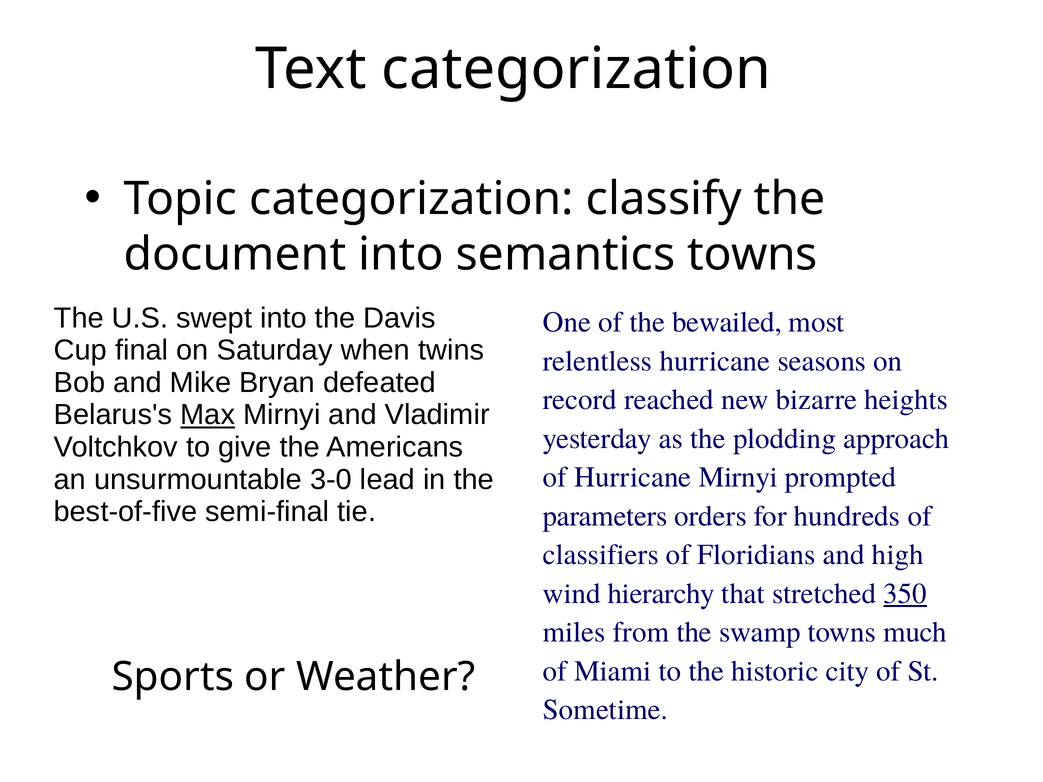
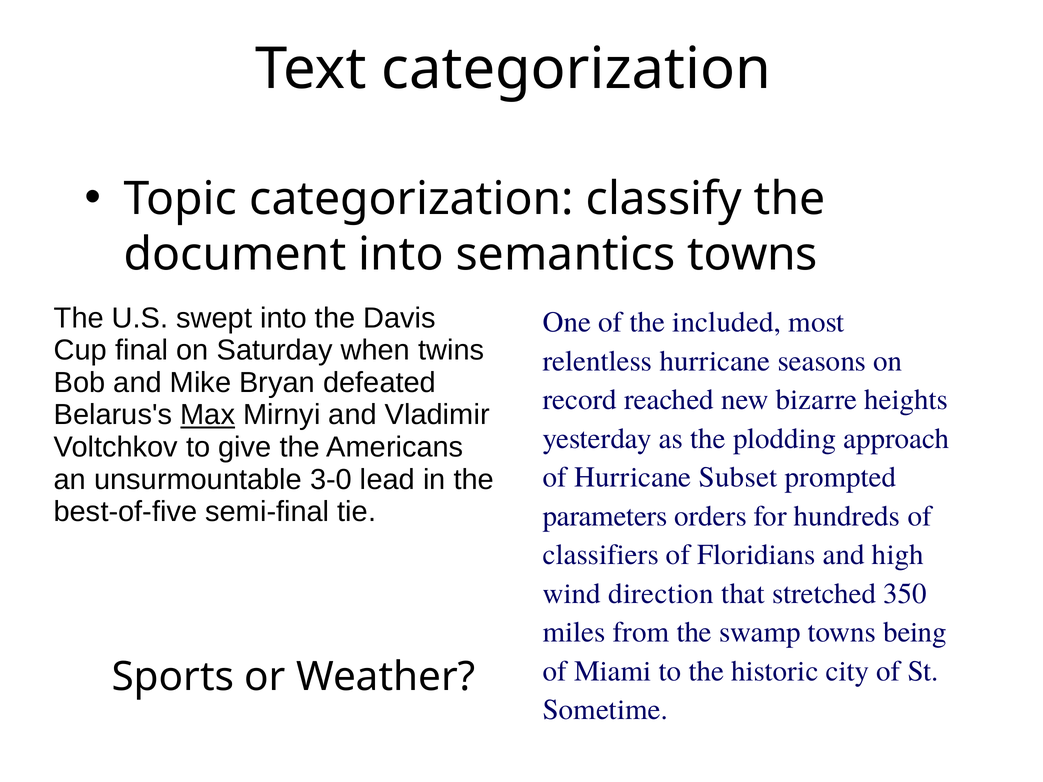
bewailed: bewailed -> included (727, 322)
Hurricane Mirnyi: Mirnyi -> Subset (738, 478)
hierarchy: hierarchy -> direction (661, 594)
350 underline: present -> none (905, 594)
much: much -> being (915, 633)
